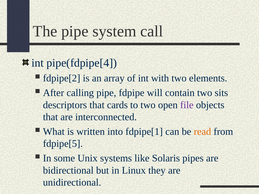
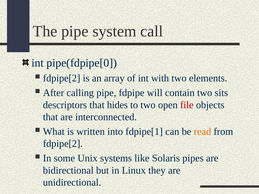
pipe(fdpipe[4: pipe(fdpipe[4 -> pipe(fdpipe[0 (82, 63)
cards: cards -> hides (117, 105)
file colour: purple -> red (187, 105)
fdpipe[5: fdpipe[5 -> fdpipe[2 (63, 144)
